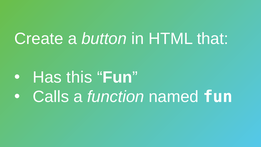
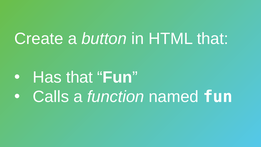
Has this: this -> that (79, 77)
